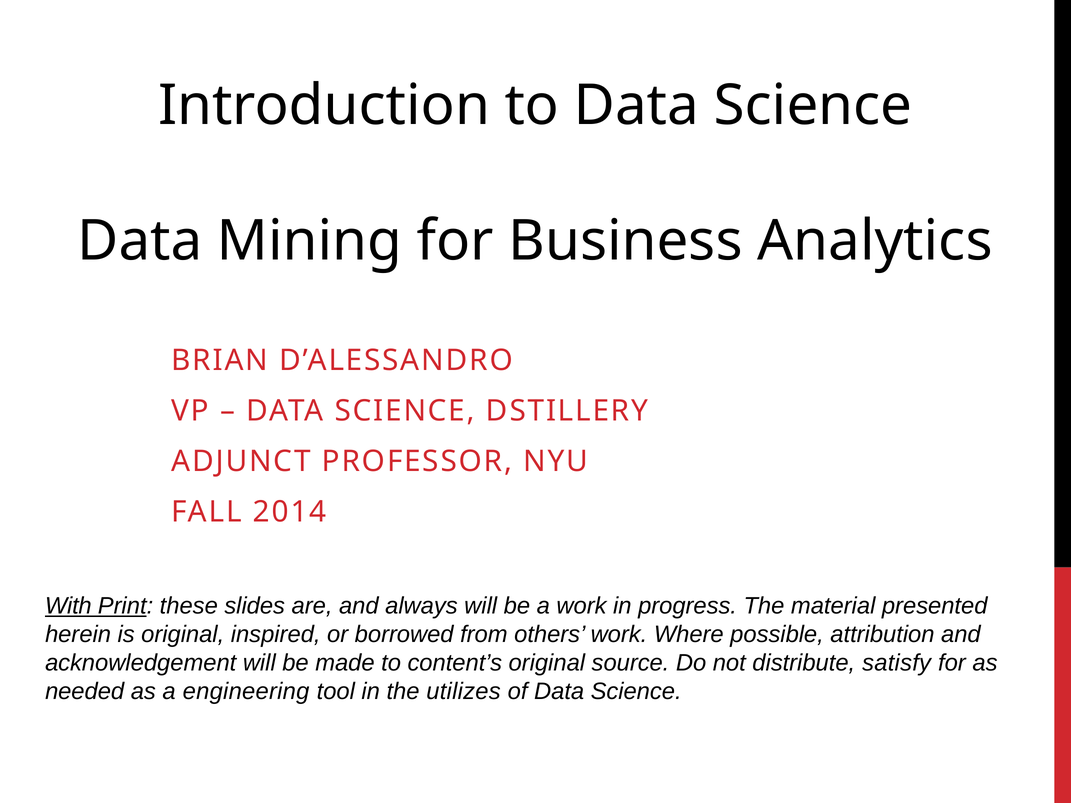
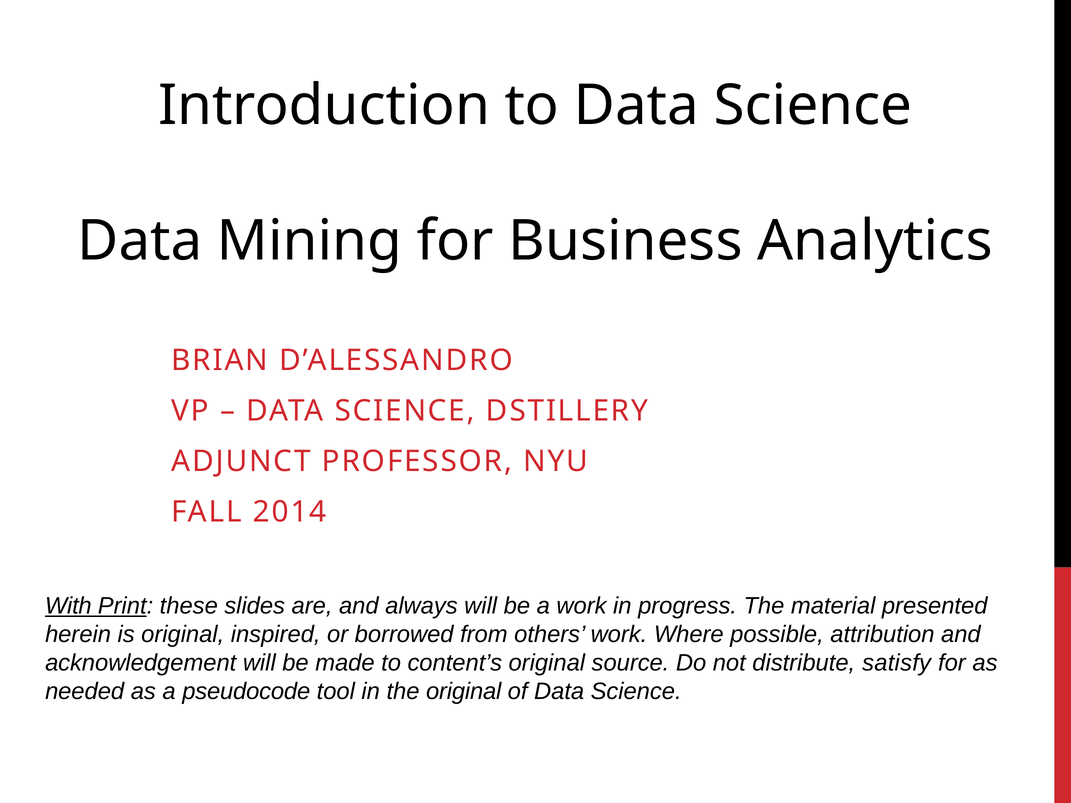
engineering: engineering -> pseudocode (246, 692)
the utilizes: utilizes -> original (464, 692)
